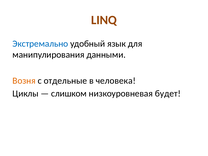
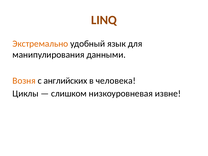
Экстремально colour: blue -> orange (40, 44)
отдельные: отдельные -> английских (65, 81)
будет: будет -> извне (168, 94)
